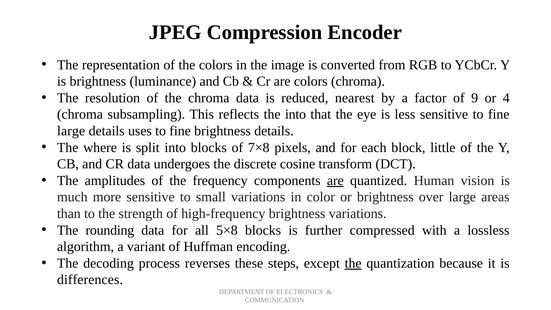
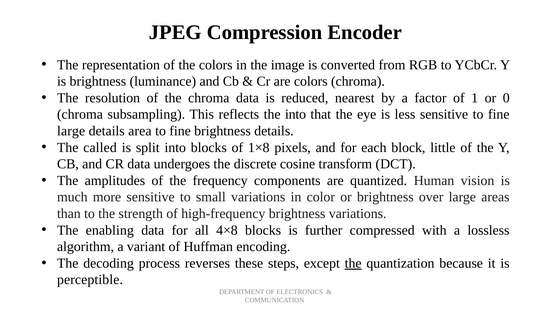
9: 9 -> 1 (475, 98)
4: 4 -> 0 (506, 98)
uses: uses -> area (140, 131)
where: where -> called (100, 147)
7×8: 7×8 -> 1×8 (259, 147)
are underline: present -> none (335, 181)
rounding: rounding -> enabling (110, 230)
5×8: 5×8 -> 4×8 (227, 230)
differences: differences -> perceptible (90, 280)
